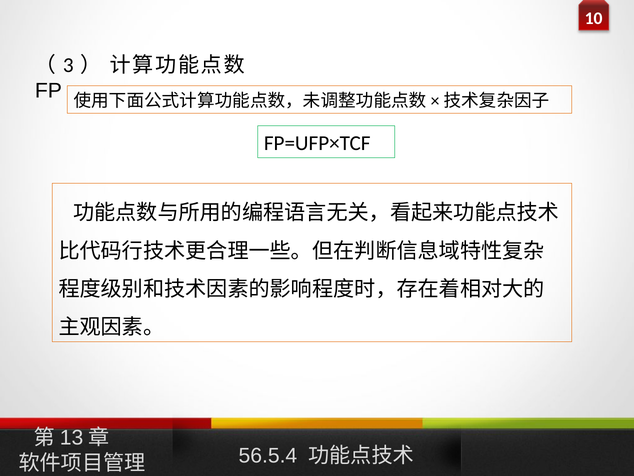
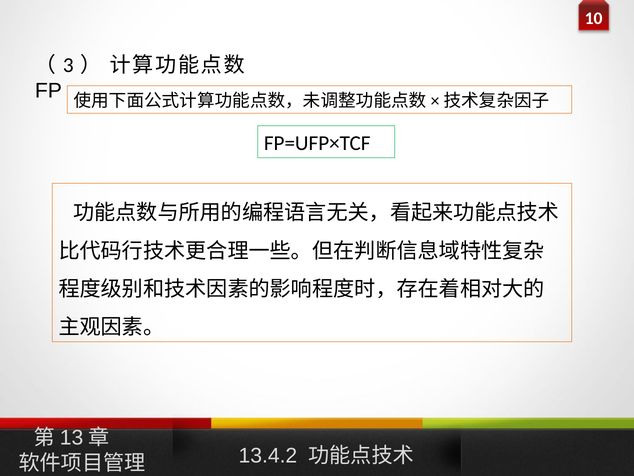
56.5.4: 56.5.4 -> 13.4.2 (268, 455)
